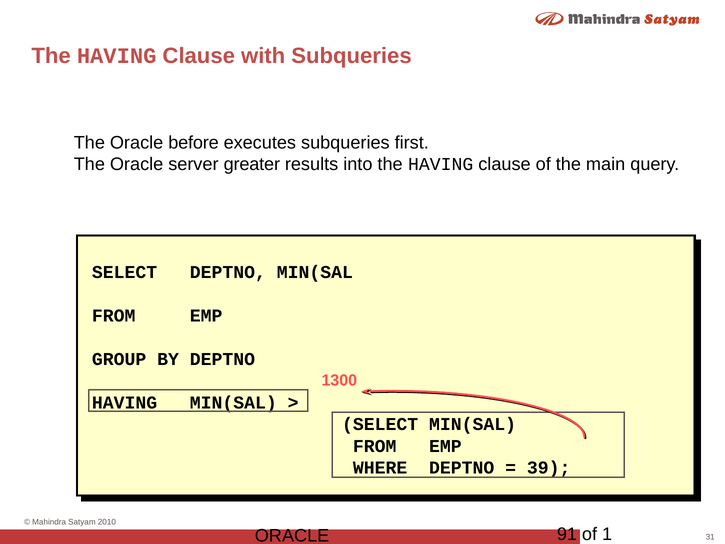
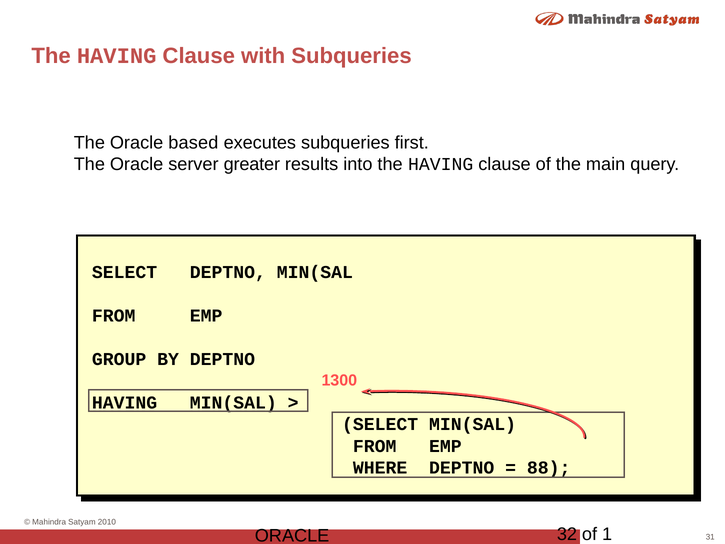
before: before -> based (193, 143)
39: 39 -> 88 (549, 468)
91: 91 -> 32 (567, 534)
